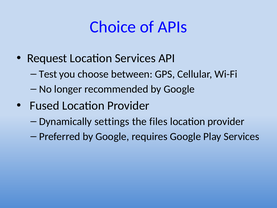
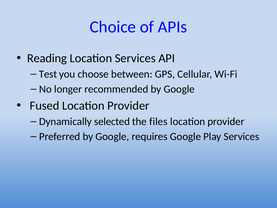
Request: Request -> Reading (47, 58)
settings: settings -> selected (112, 121)
